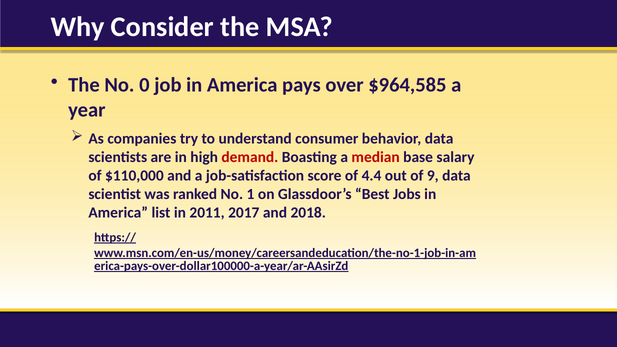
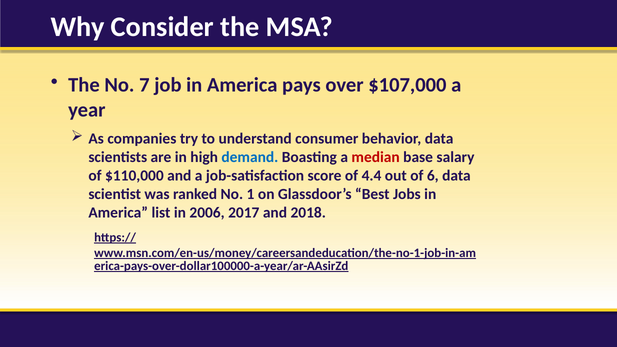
0: 0 -> 7 (144, 85)
$964,585: $964,585 -> $107,000 (407, 85)
demand colour: red -> blue (250, 157)
9: 9 -> 6 (433, 176)
2011: 2011 -> 2006 (207, 213)
